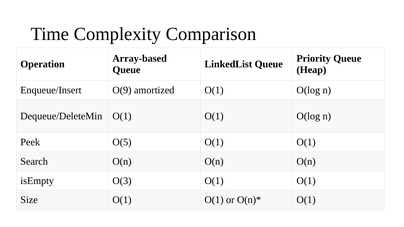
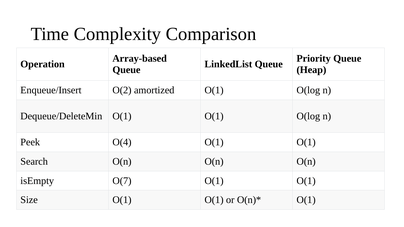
O(9: O(9 -> O(2 (122, 90)
O(5: O(5 -> O(4 (122, 142)
O(3: O(3 -> O(7 (122, 181)
